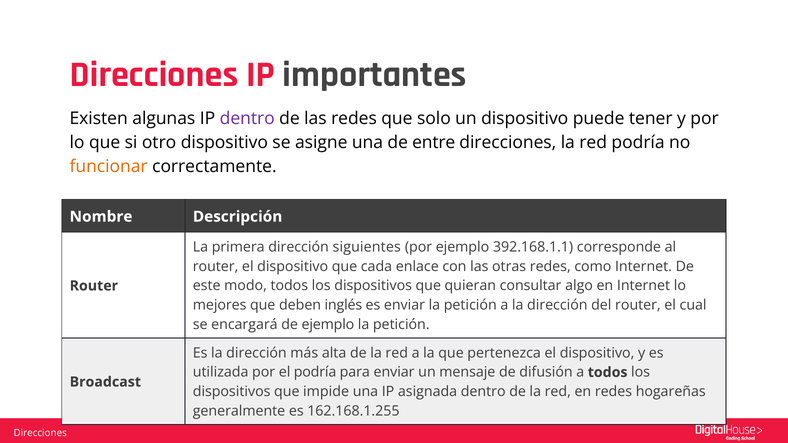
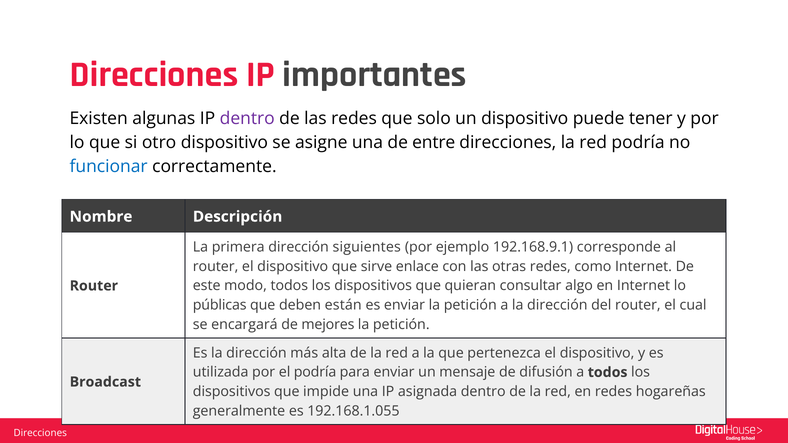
funcionar colour: orange -> blue (109, 167)
392.168.1.1: 392.168.1.1 -> 192.168.9.1 (533, 247)
cada: cada -> sirve (376, 267)
mejores: mejores -> públicas (220, 305)
inglés: inglés -> están (343, 305)
de ejemplo: ejemplo -> mejores (328, 325)
162.168.1.255: 162.168.1.255 -> 192.168.1.055 (353, 411)
